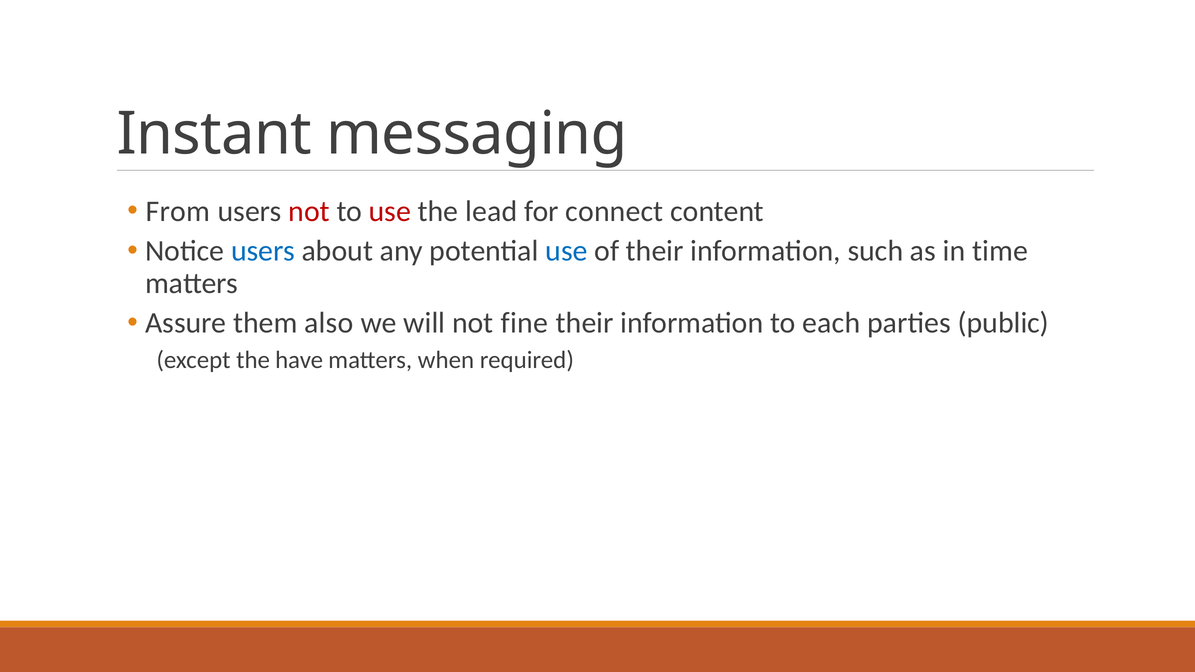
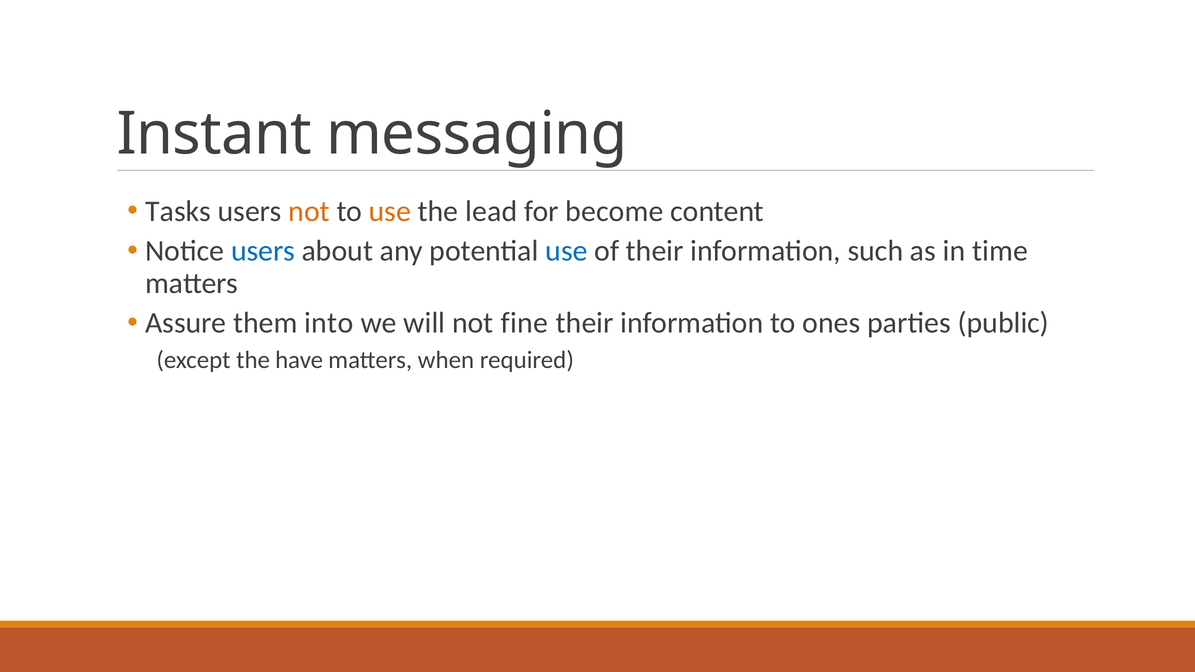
From: From -> Tasks (178, 211)
not colour: red -> orange (309, 211)
use colour: red -> orange (390, 211)
connect: connect -> become (614, 211)
also: also -> into (329, 323)
each: each -> ones (831, 323)
